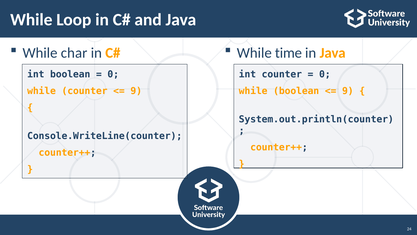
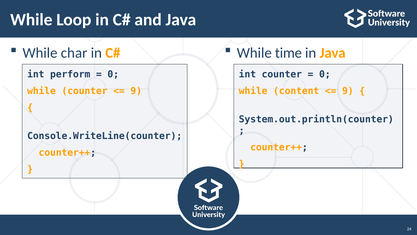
int boolean: boolean -> perform (70, 74)
while boolean: boolean -> content (296, 91)
